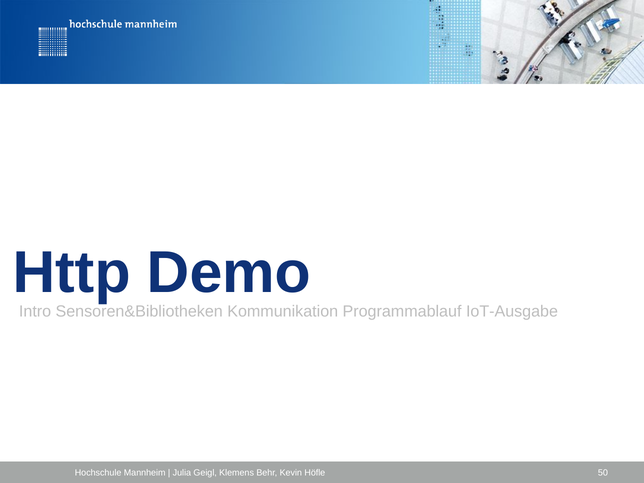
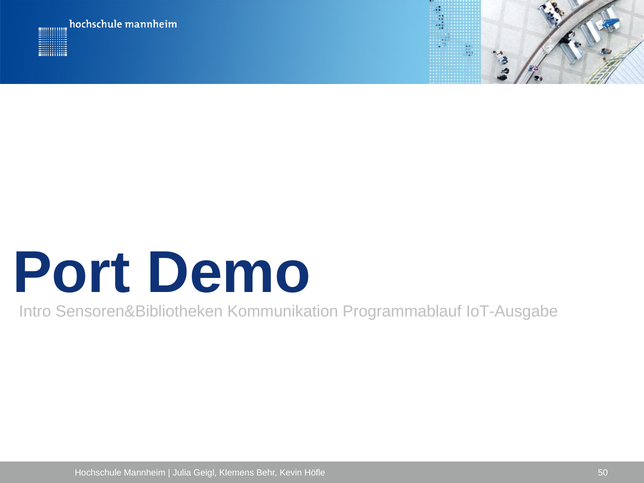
Http: Http -> Port (72, 273)
